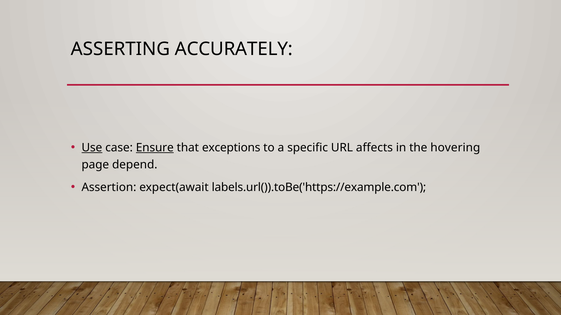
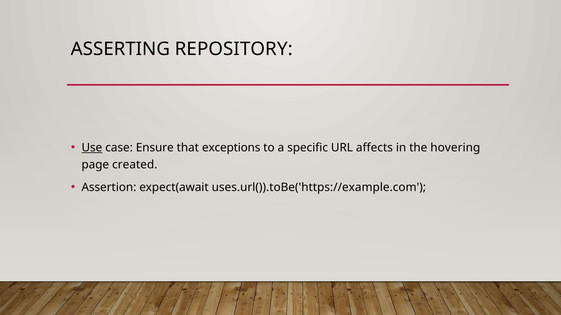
ACCURATELY: ACCURATELY -> REPOSITORY (234, 49)
Ensure underline: present -> none (155, 148)
depend: depend -> created (135, 165)
labels.url()).toBe('https://example.com: labels.url()).toBe('https://example.com -> uses.url()).toBe('https://example.com (319, 188)
